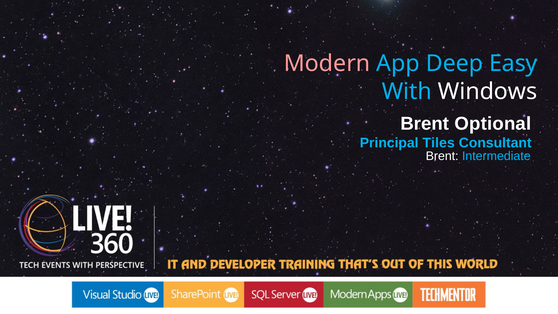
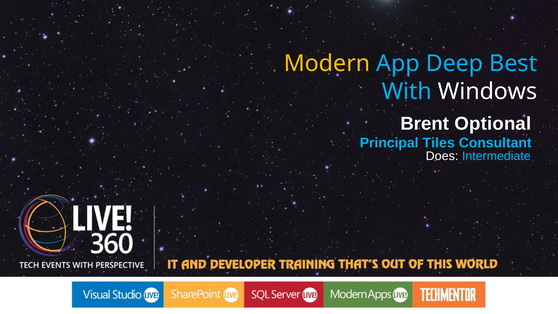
Modern colour: pink -> yellow (327, 64)
Easy: Easy -> Best (513, 64)
Brent: Brent -> Does (442, 156)
